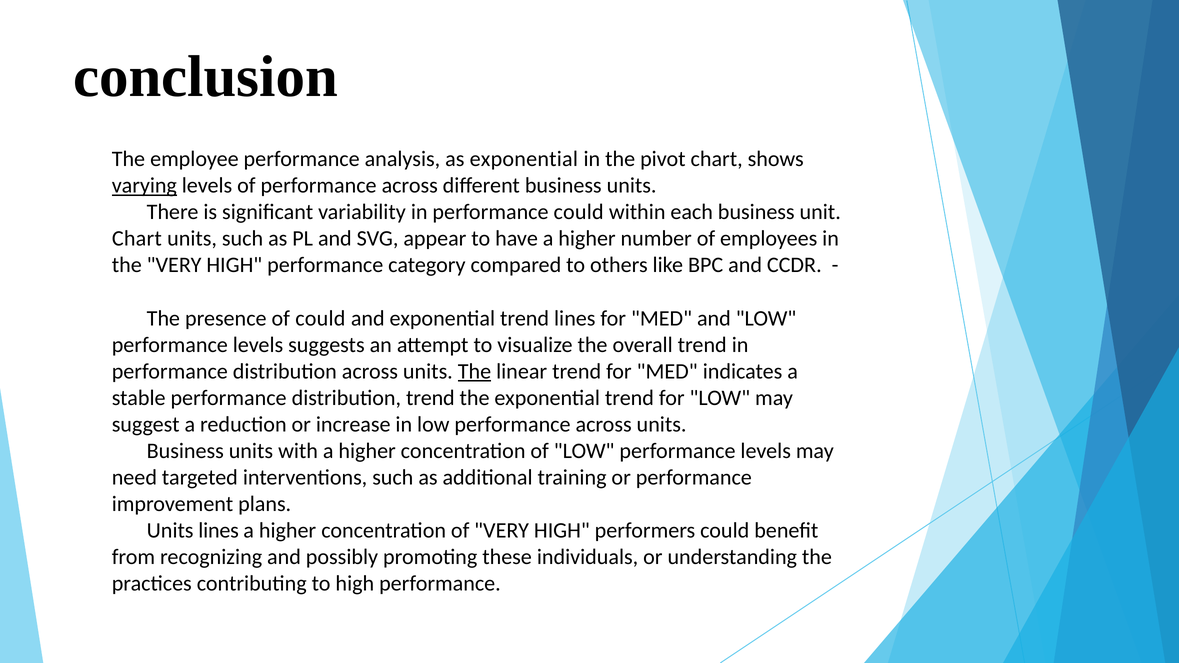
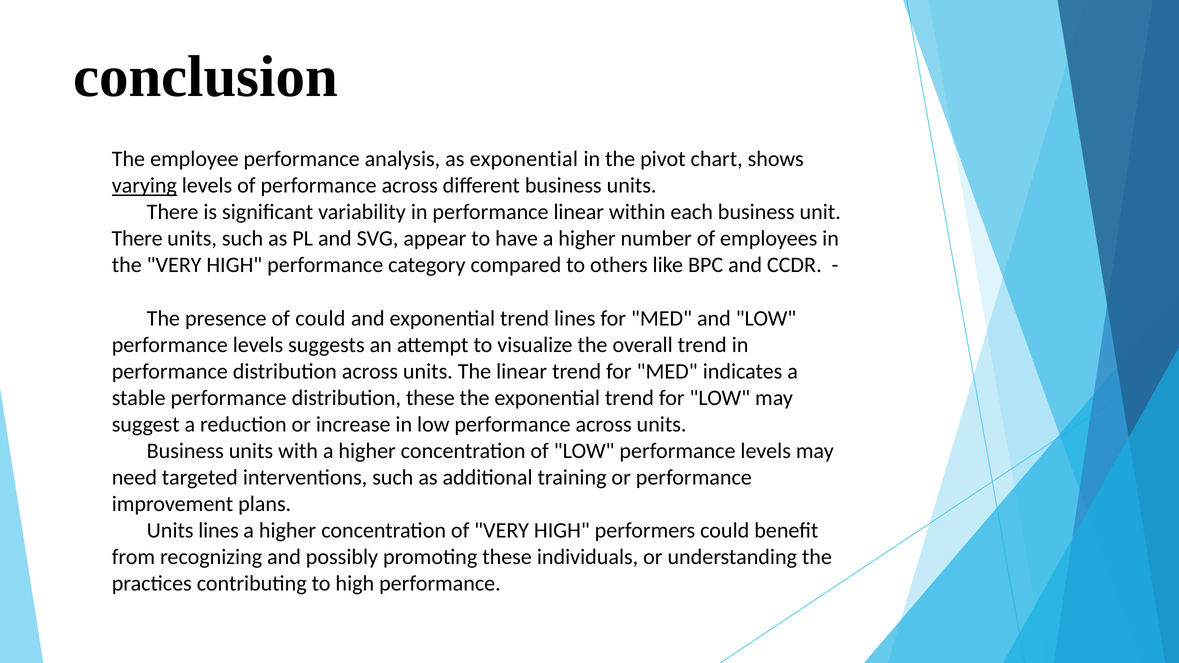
performance could: could -> linear (579, 212)
Chart: Chart -> There (137, 239)
The underline: present -> none (474, 371)
distribution trend: trend -> these (430, 398)
